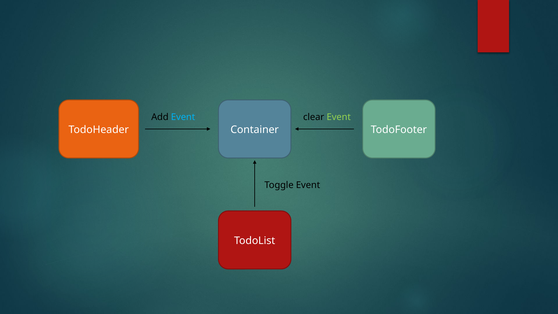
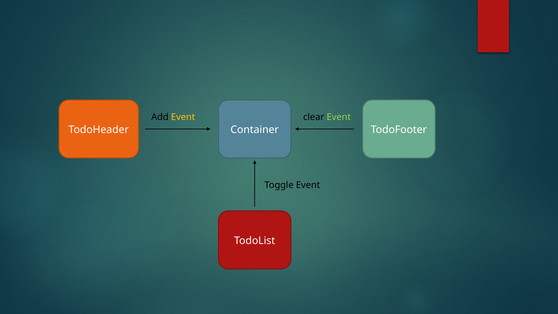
Event colour: light blue -> yellow (183, 117)
